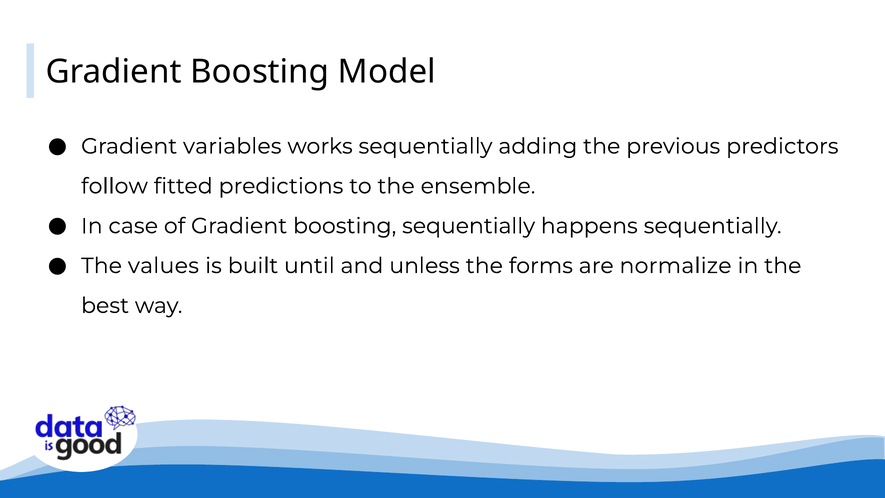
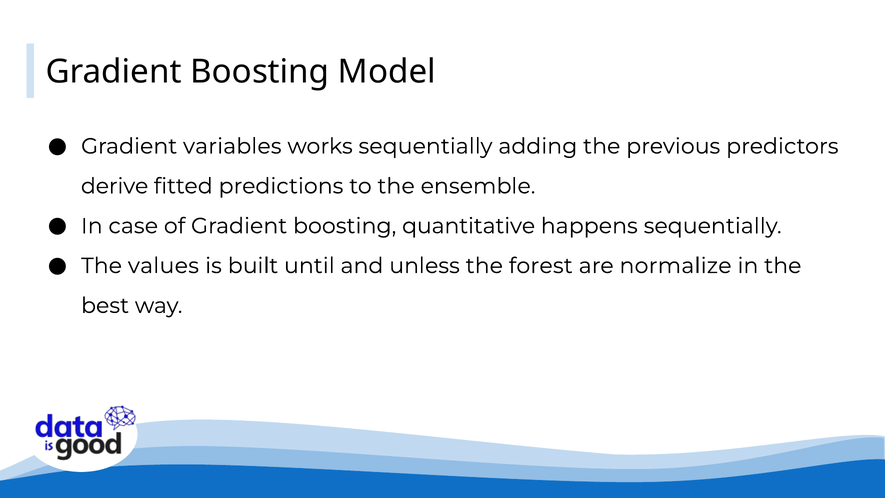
follow: follow -> derive (115, 186)
boosting sequentially: sequentially -> quantitative (469, 226)
forms: forms -> forest (541, 266)
